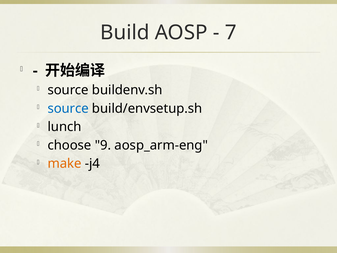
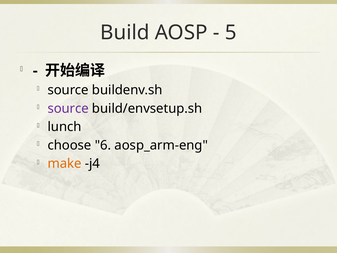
7: 7 -> 5 (231, 33)
source colour: blue -> purple (68, 108)
9: 9 -> 6 (103, 145)
